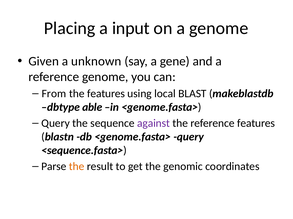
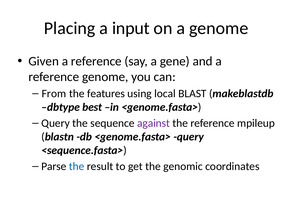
Given a unknown: unknown -> reference (96, 61)
able: able -> best (92, 108)
reference features: features -> mpileup (256, 124)
the colour: orange -> blue (77, 167)
